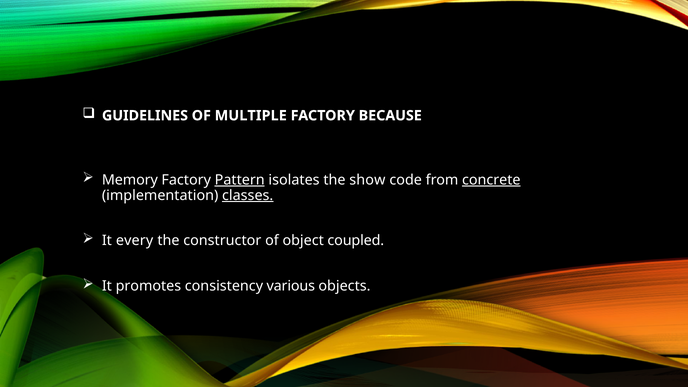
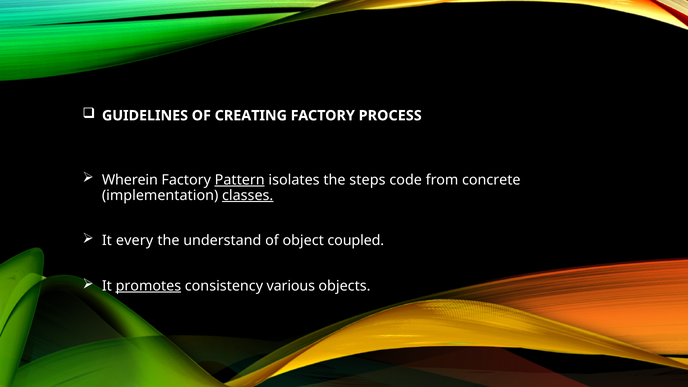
MULTIPLE: MULTIPLE -> CREATING (251, 116)
BECAUSE: BECAUSE -> PROCESS (390, 116)
Memory: Memory -> Wherein (130, 180)
show: show -> steps (367, 180)
concrete underline: present -> none (491, 180)
constructor: constructor -> understand (222, 241)
promotes underline: none -> present (148, 286)
